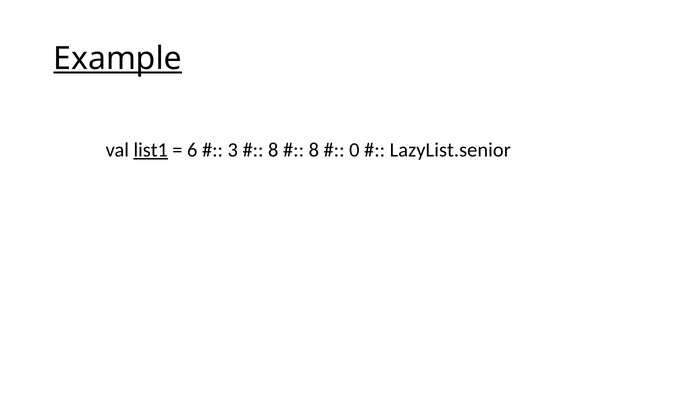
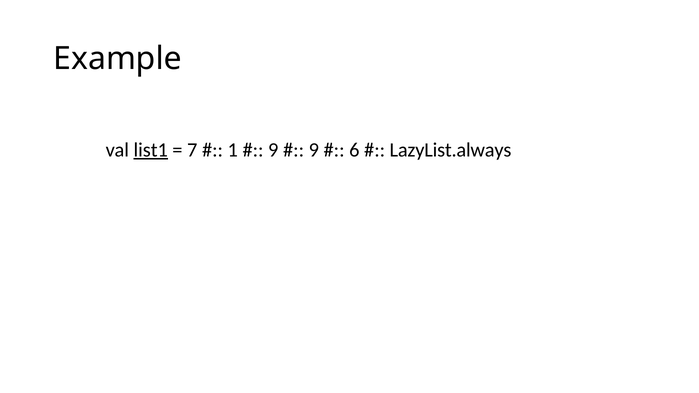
Example underline: present -> none (118, 59)
6: 6 -> 7 (192, 150)
3: 3 -> 1 (233, 150)
8: 8 -> 9 (273, 150)
8: 8 -> 9 (314, 150)
0: 0 -> 6 (354, 150)
LazyList.senior: LazyList.senior -> LazyList.always (450, 150)
